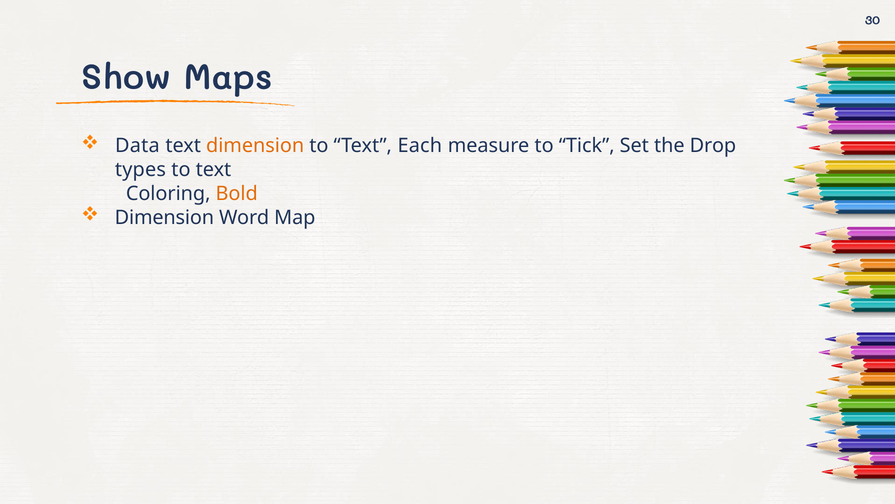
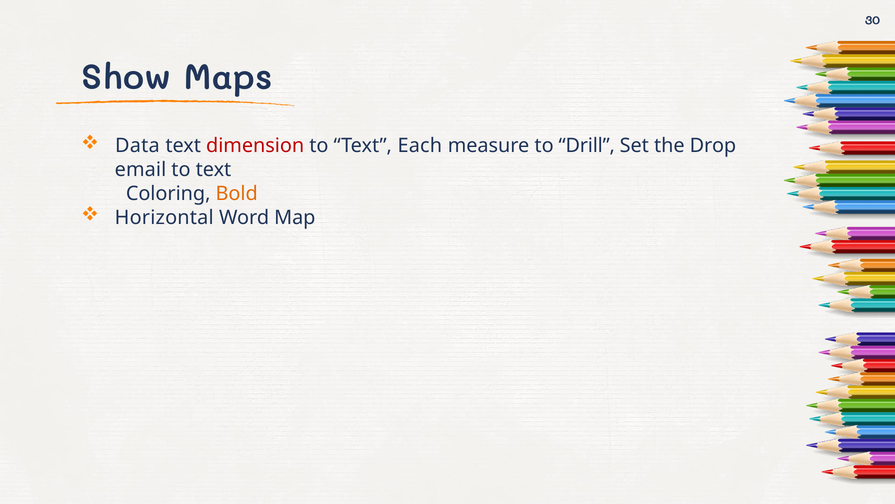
dimension colour: orange -> red (255, 146)
Tick: Tick -> Drill (587, 146)
types: types -> email (141, 170)
Dimension: Dimension -> Horizontal (164, 217)
